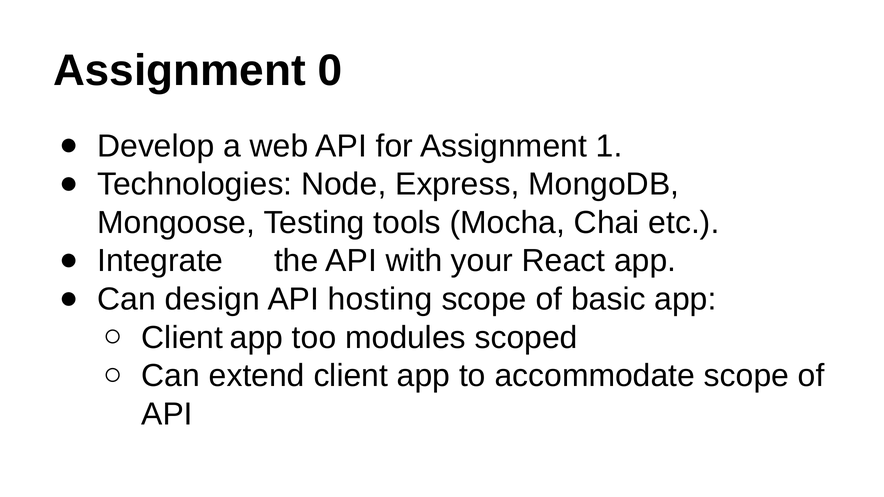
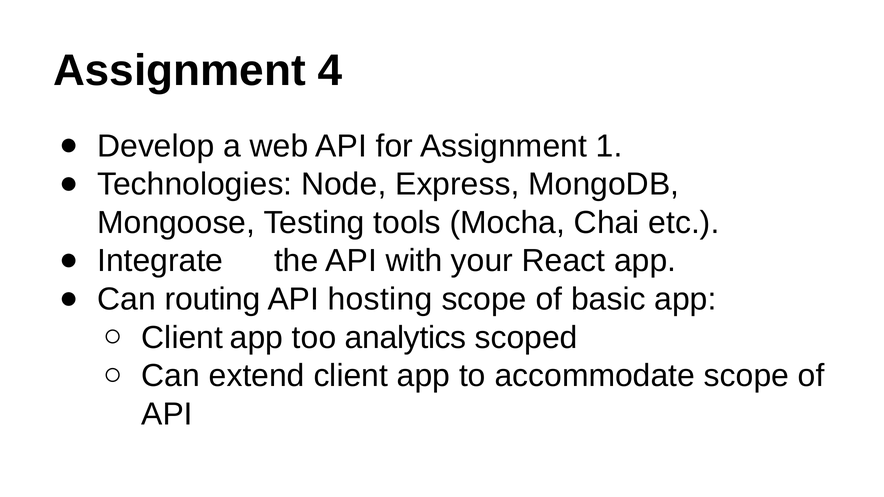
0: 0 -> 4 (330, 71)
design: design -> routing (213, 299)
modules: modules -> analytics (406, 338)
